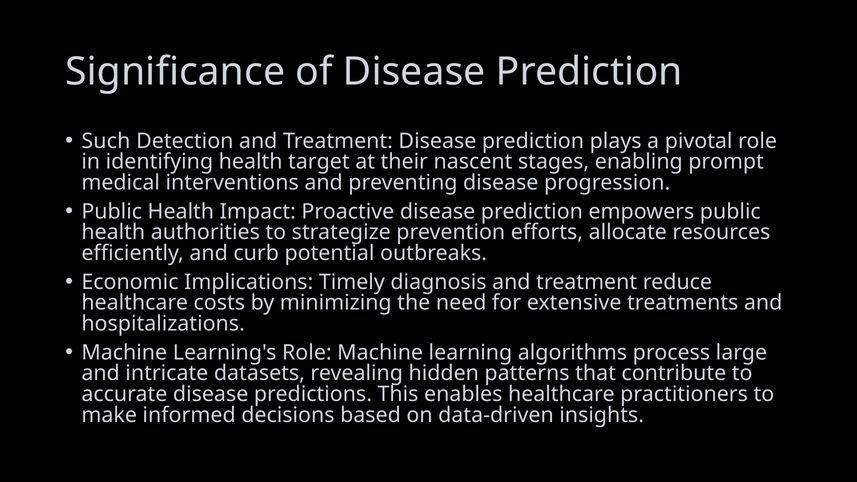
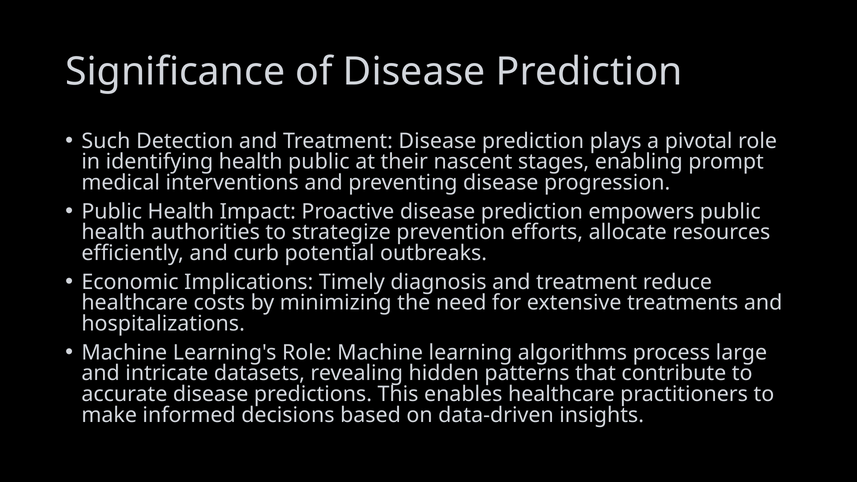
health target: target -> public (319, 162)
